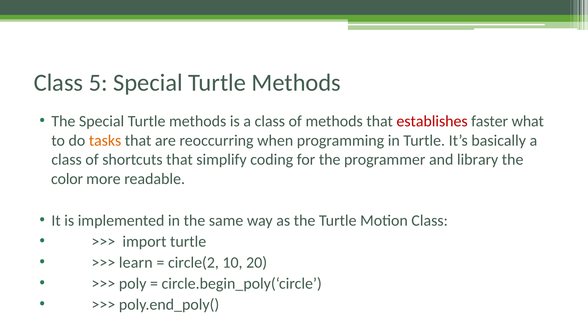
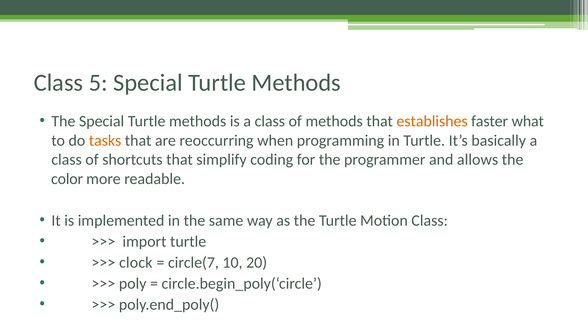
establishes colour: red -> orange (432, 121)
library: library -> allows (478, 160)
learn: learn -> clock (136, 262)
circle(2: circle(2 -> circle(7 (193, 262)
